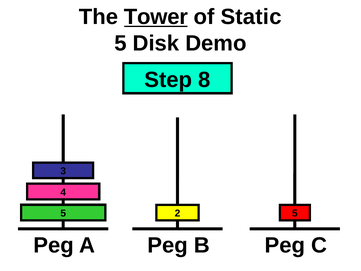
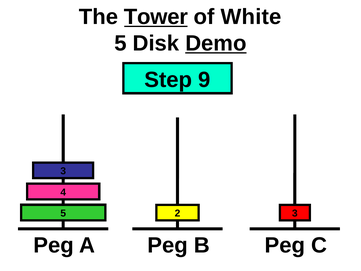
Static: Static -> White (251, 17)
Demo underline: none -> present (216, 43)
8: 8 -> 9 (204, 80)
2 5: 5 -> 3 (295, 213)
